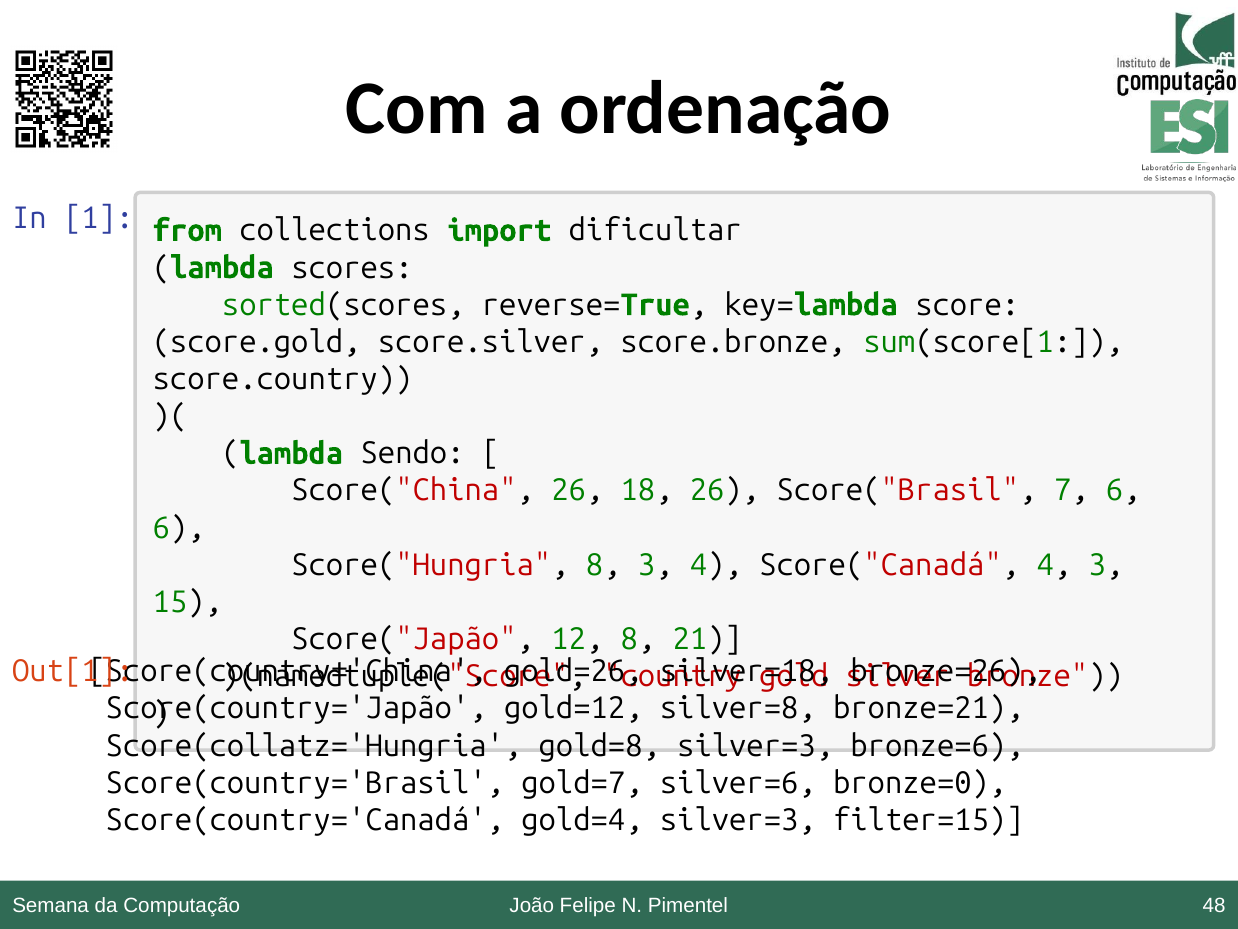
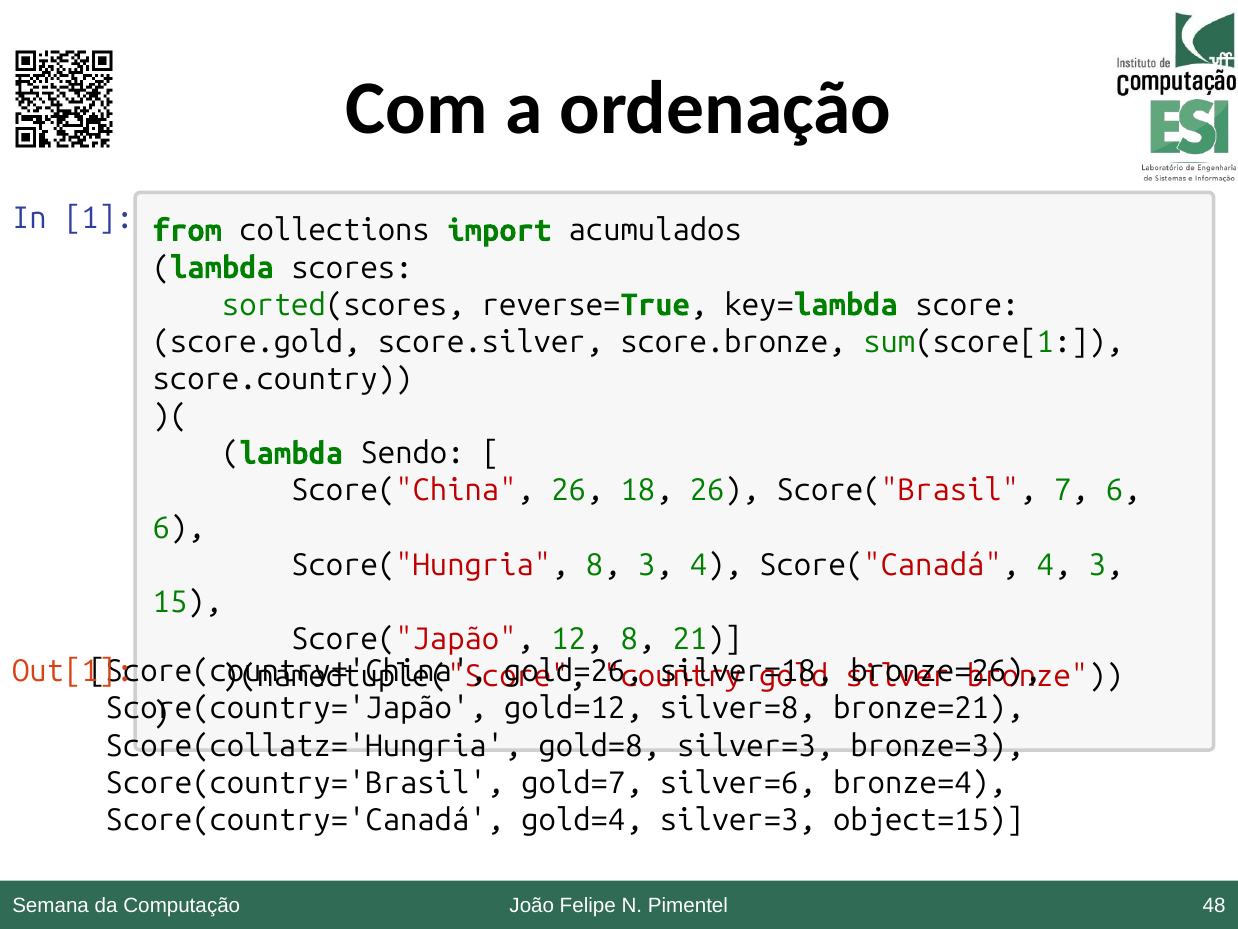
dificultar: dificultar -> acumulados (655, 231)
bronze=6: bronze=6 -> bronze=3 (937, 746)
bronze=0: bronze=0 -> bronze=4 (920, 783)
filter=15: filter=15 -> object=15 (928, 820)
